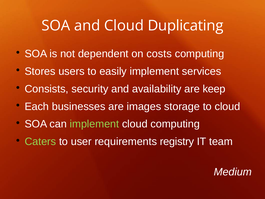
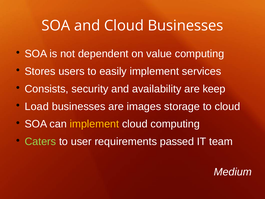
Cloud Duplicating: Duplicating -> Businesses (185, 26)
costs: costs -> value (159, 54)
Each: Each -> Load (37, 106)
implement colour: light green -> yellow (94, 124)
registry: registry -> passed (177, 141)
